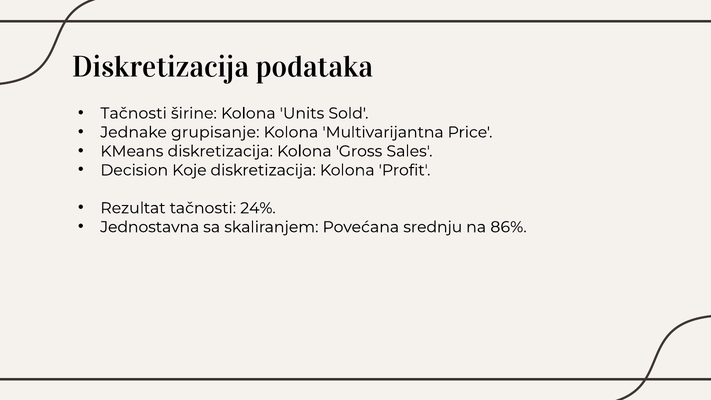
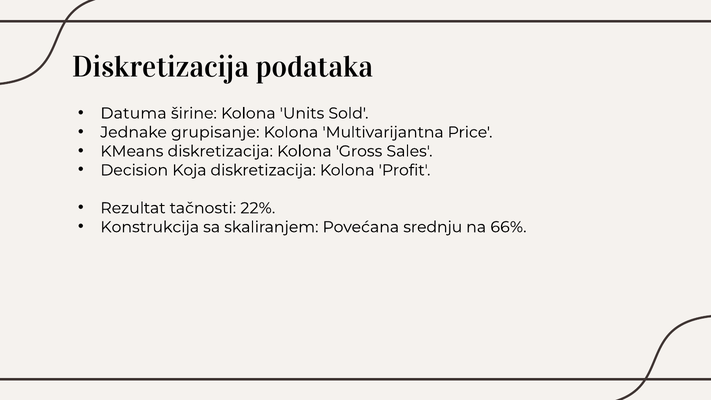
Tačnosti: Tačnosti -> Datuma (134, 113)
Koje: Koje -> Koja (189, 170)
24%: 24% -> 22% (258, 208)
Jednostavna: Jednostavna -> Konstrukcija (150, 227)
86%: 86% -> 66% (508, 227)
